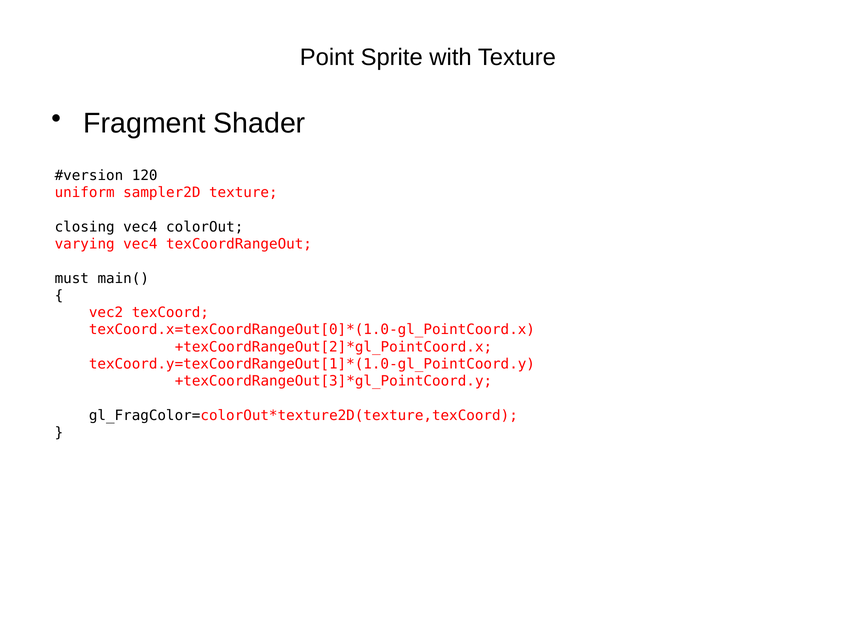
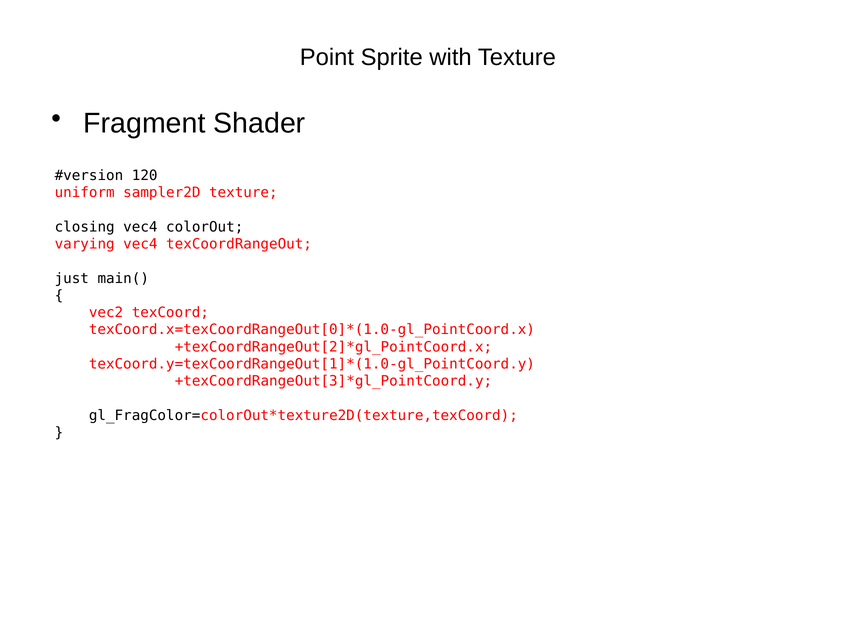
must: must -> just (72, 278)
